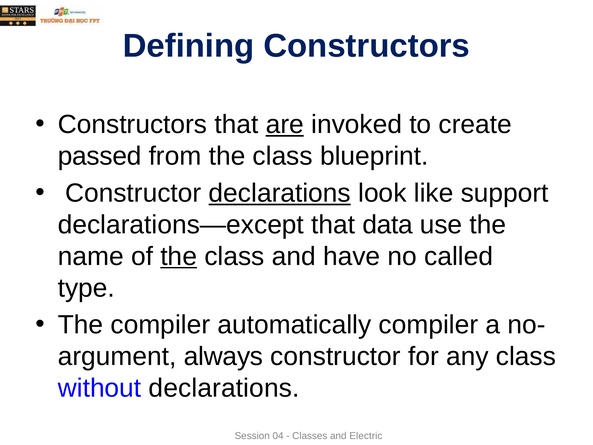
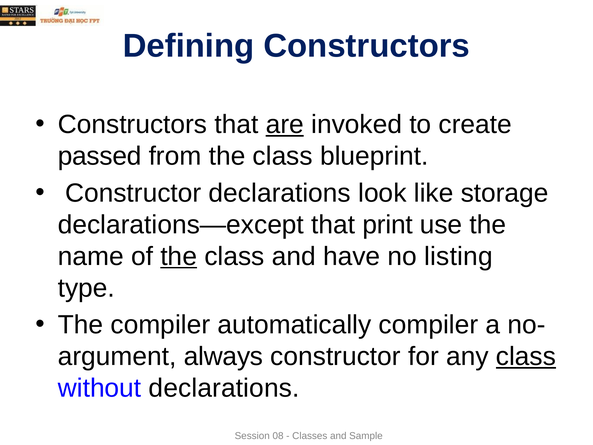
declarations underline: present -> none (280, 193)
support: support -> storage (505, 193)
data: data -> print (388, 225)
called: called -> listing (458, 256)
class underline: none -> present (526, 356)
04: 04 -> 08 (278, 436)
Electric: Electric -> Sample (366, 436)
